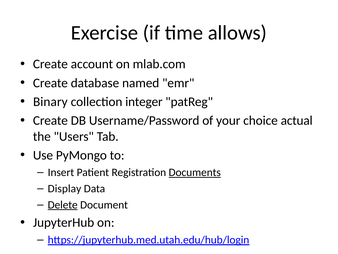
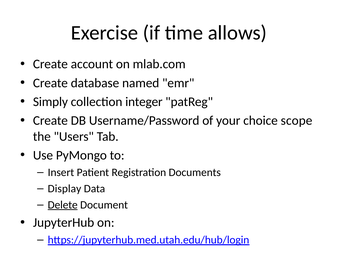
Binary: Binary -> Simply (50, 102)
actual: actual -> scope (297, 120)
Documents underline: present -> none (195, 172)
